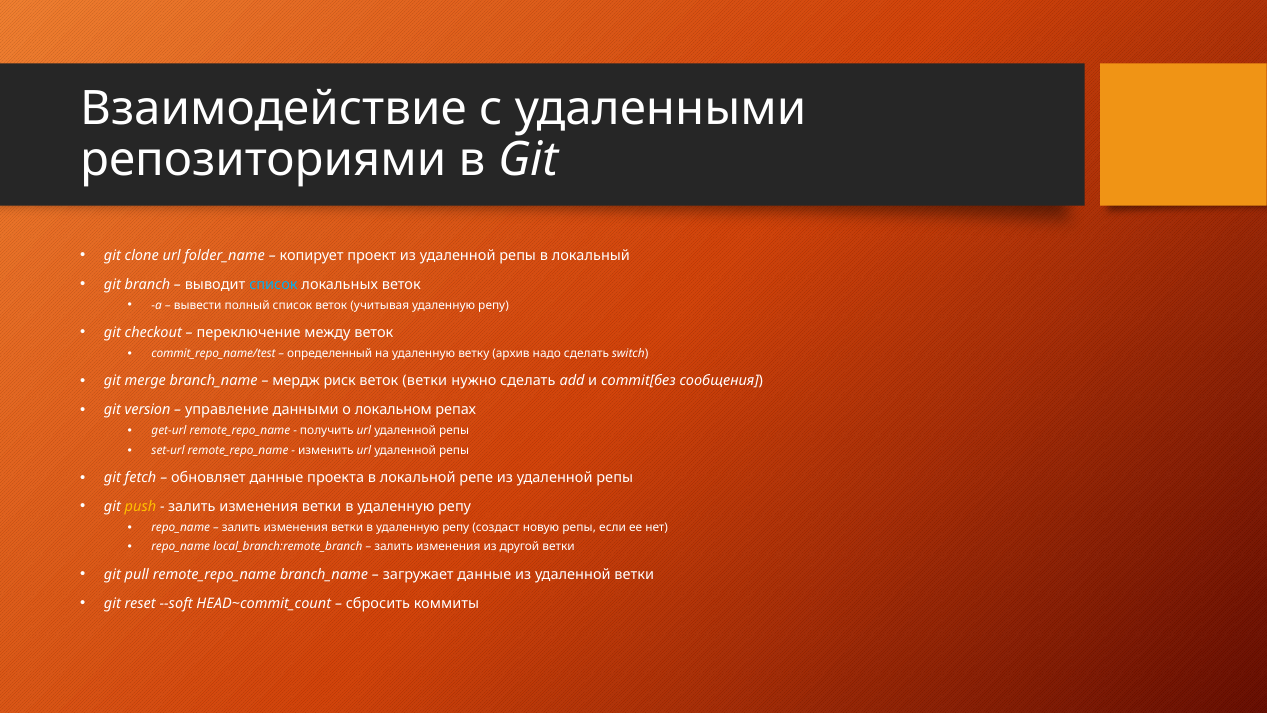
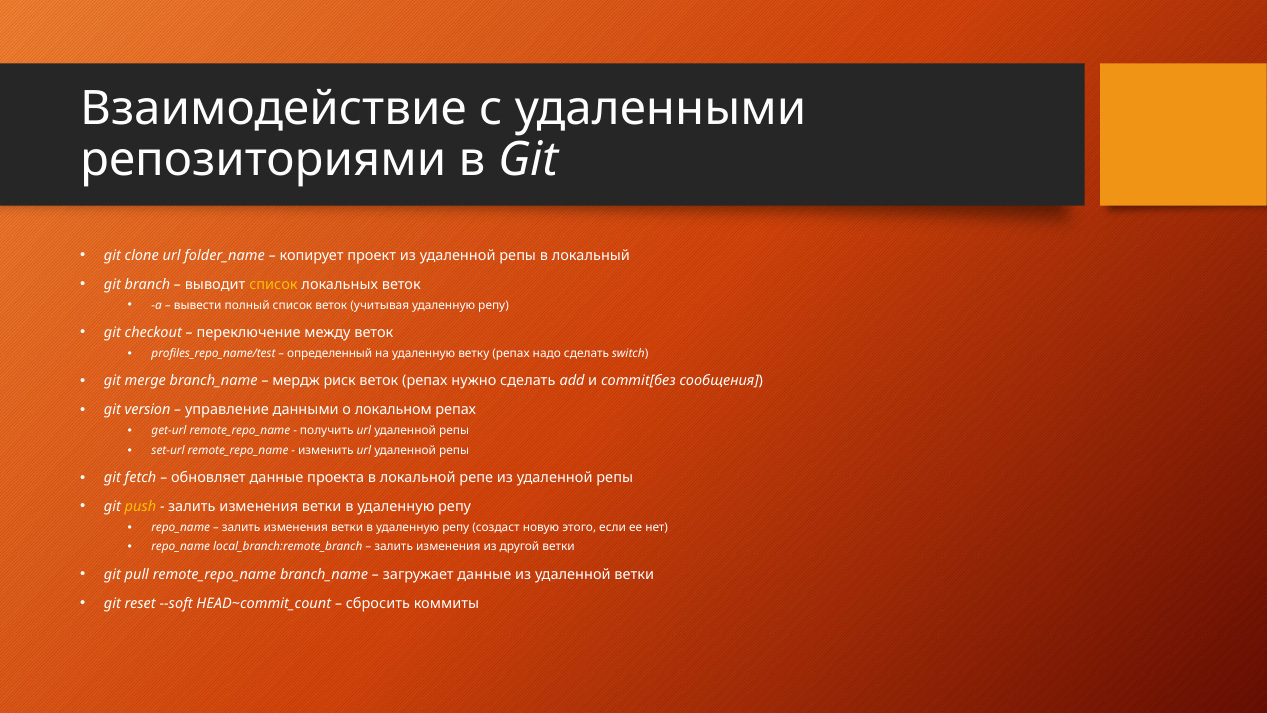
список colour: light blue -> yellow (273, 284)
commit_repo_name/test: commit_repo_name/test -> profiles_repo_name/test (213, 353)
ветку архив: архив -> репах (511, 353)
веток ветки: ветки -> репах (425, 381)
новую репы: репы -> этого (579, 527)
